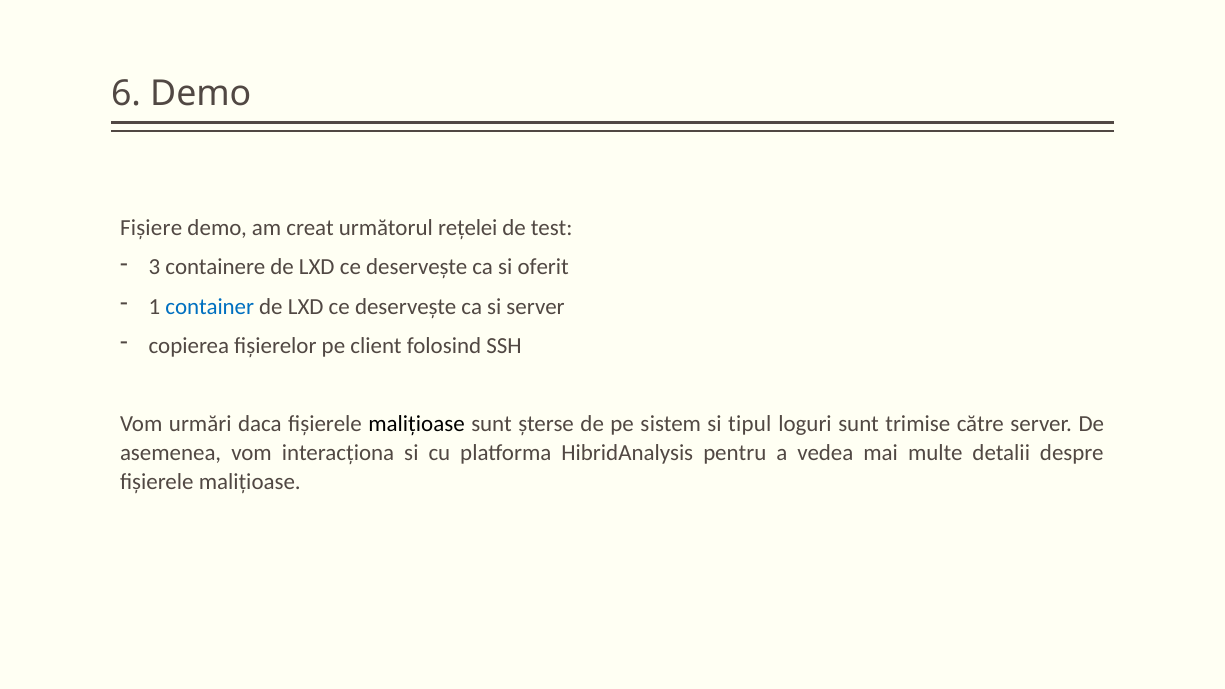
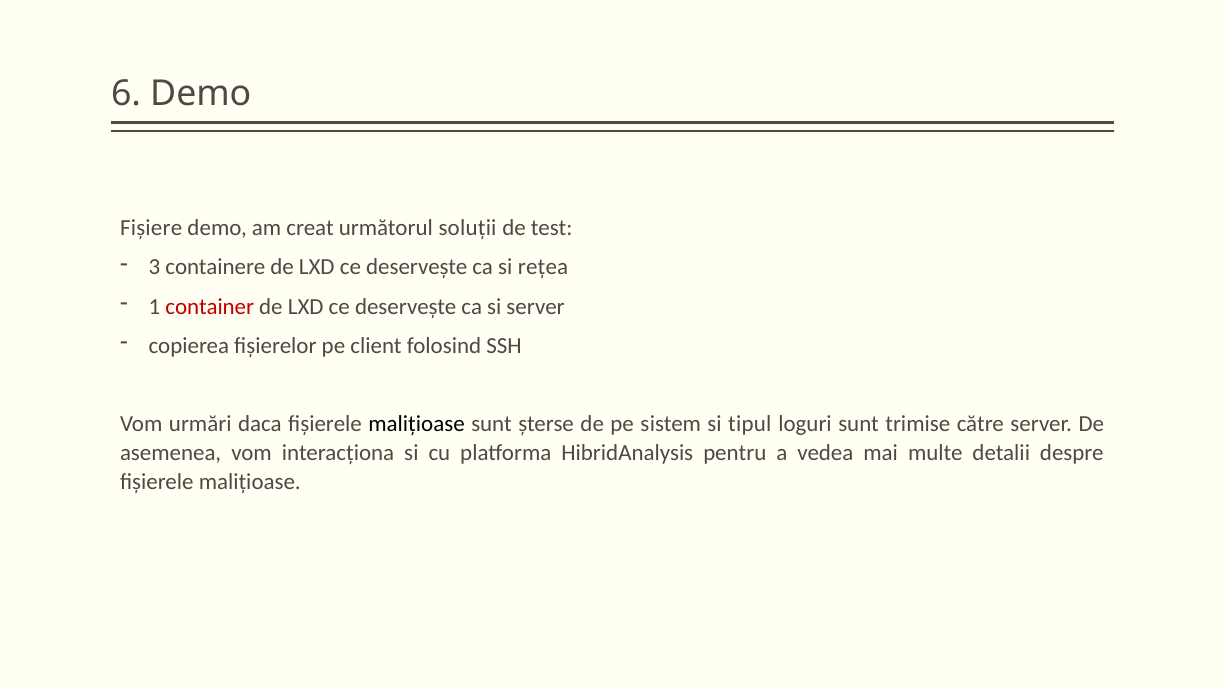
rețelei: rețelei -> soluții (468, 228)
oferit: oferit -> rețea (543, 267)
container colour: blue -> red (210, 307)
